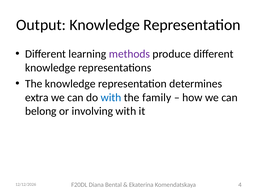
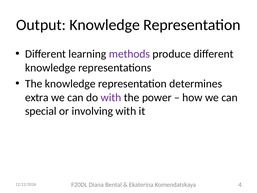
with colour: blue -> purple (111, 97)
family: family -> power (157, 97)
belong: belong -> special (41, 111)
